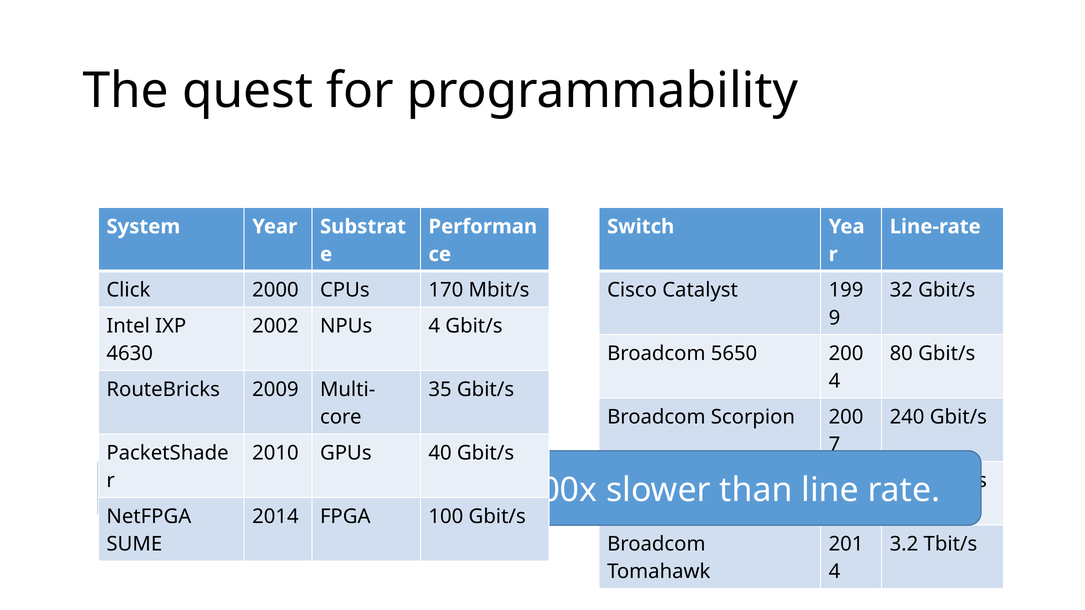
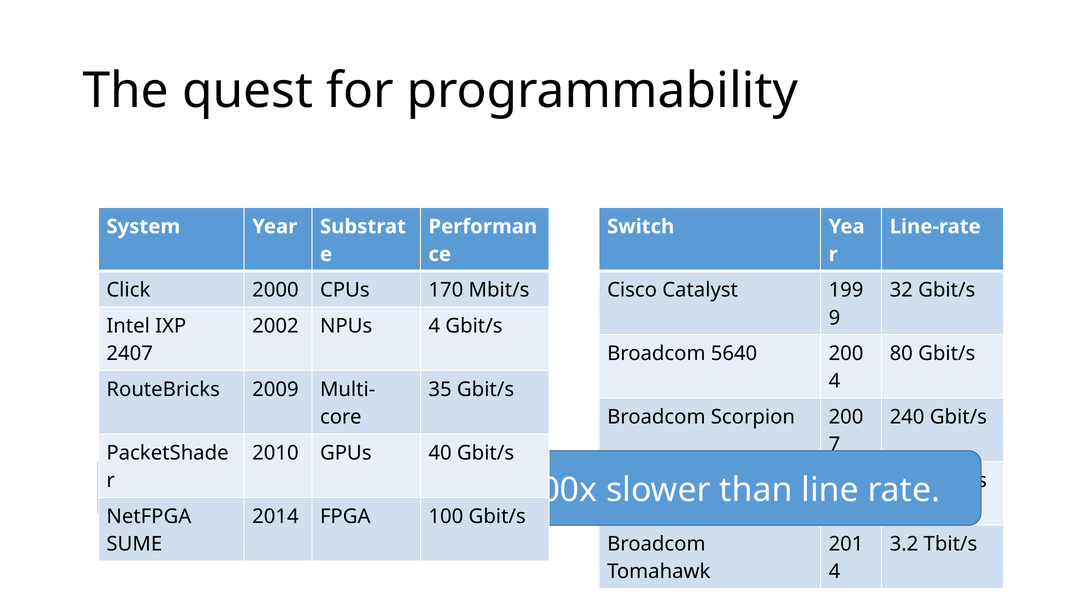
4630: 4630 -> 2407 (130, 354)
5650: 5650 -> 5640 (734, 354)
